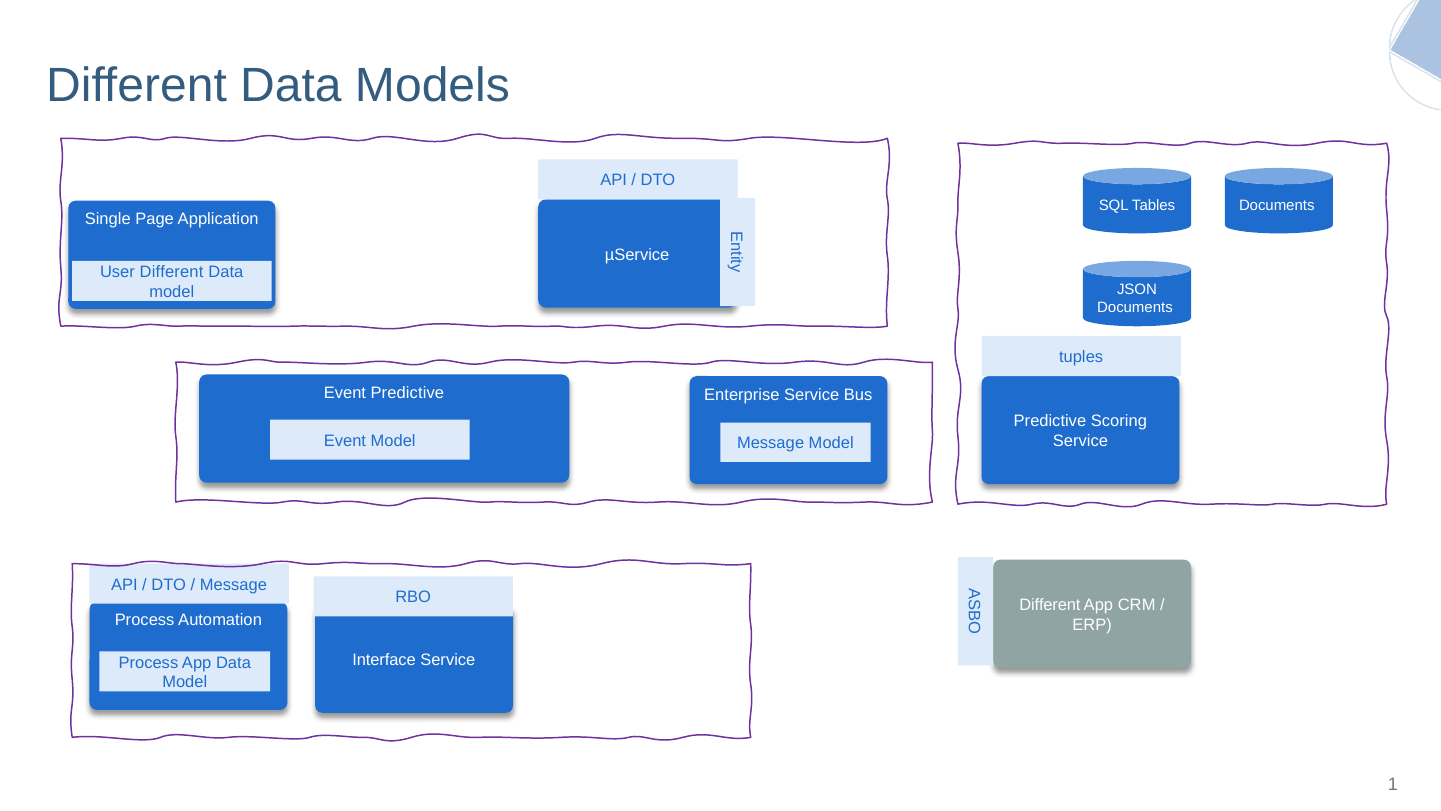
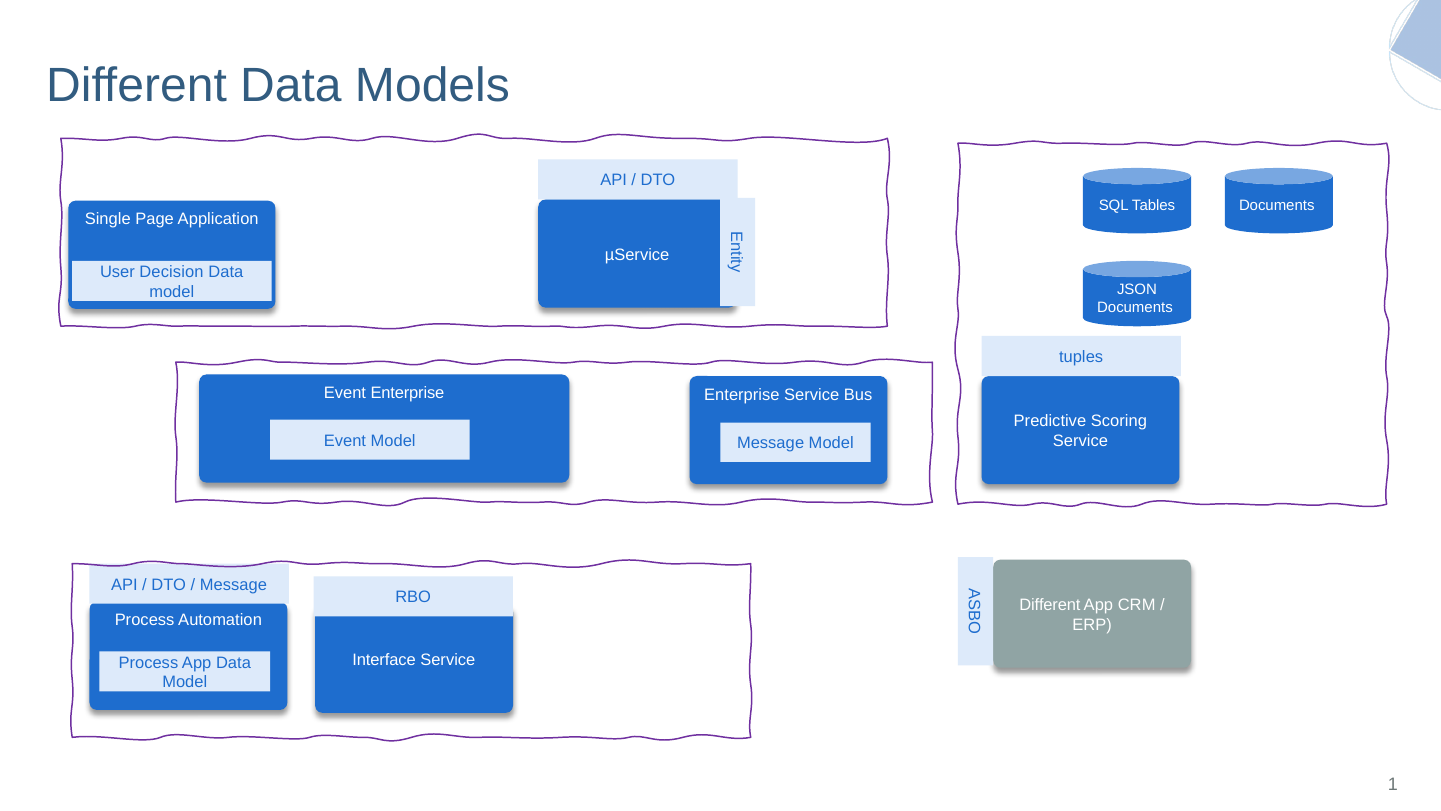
User Different: Different -> Decision (172, 272)
Event Predictive: Predictive -> Enterprise (407, 393)
